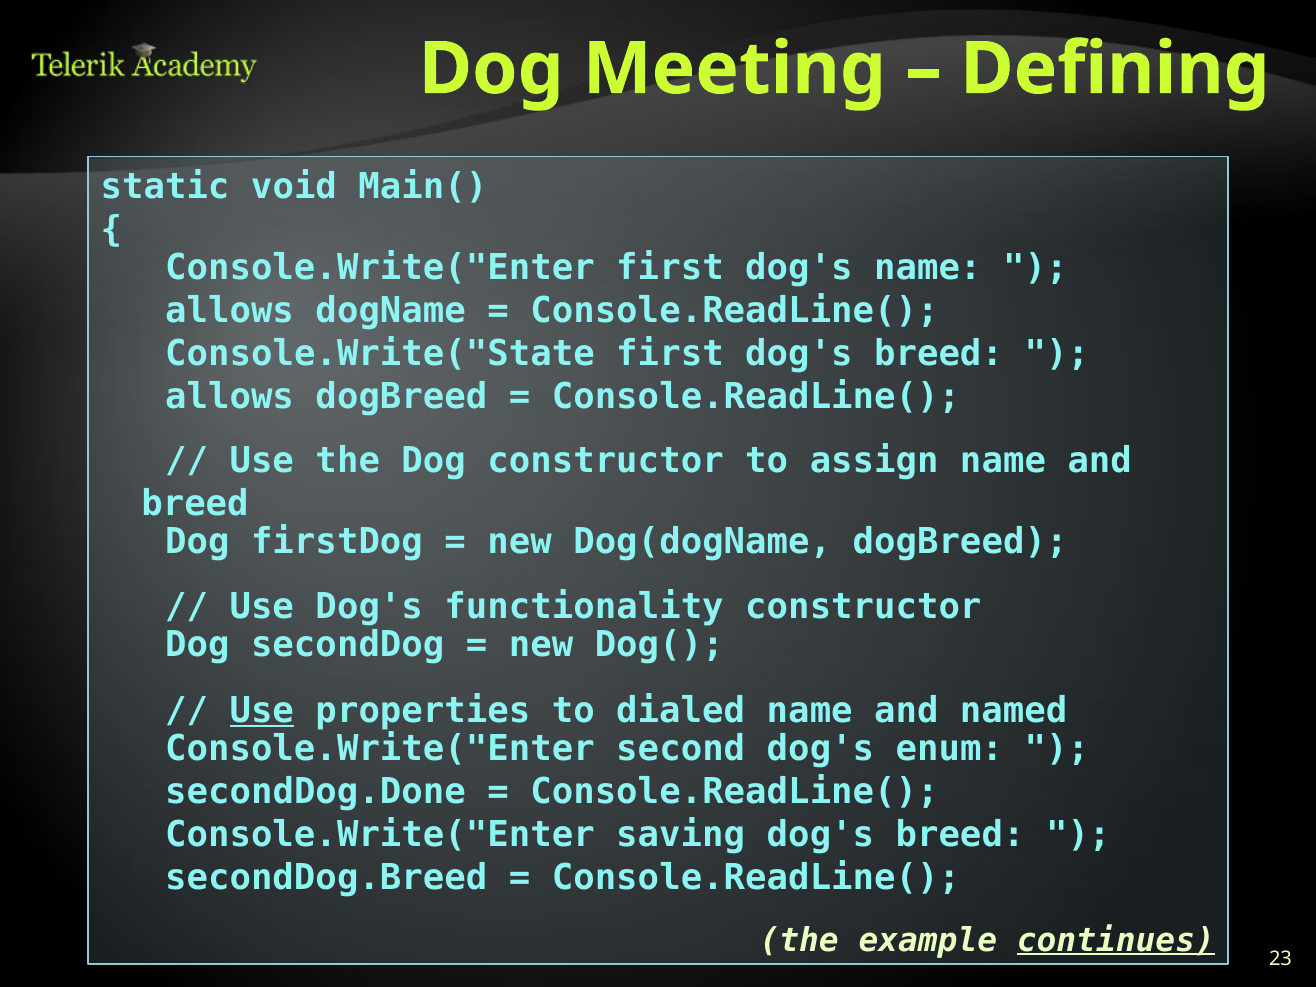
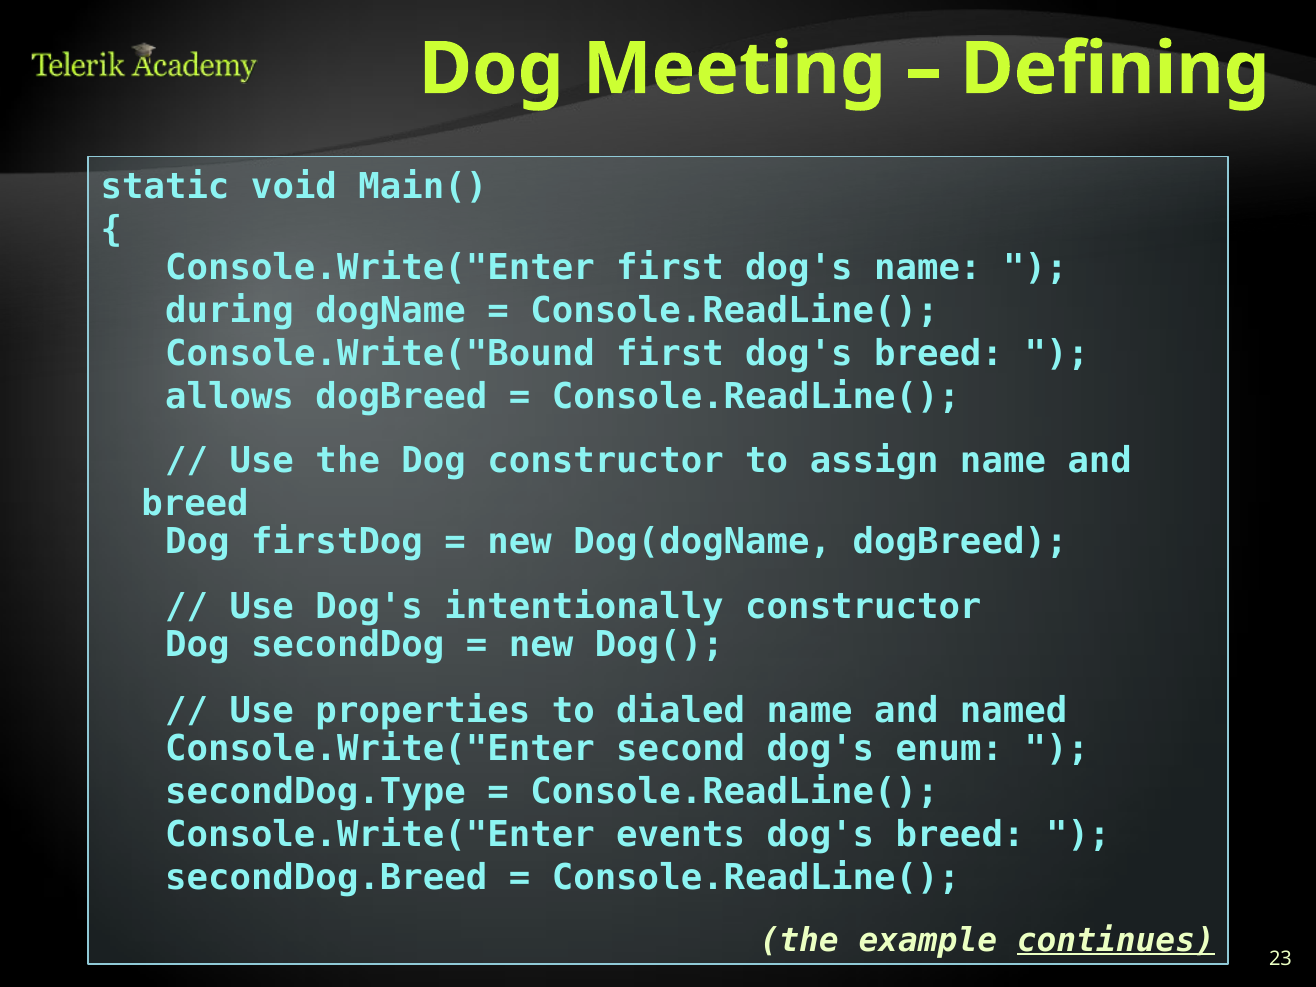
allows: allows -> during (230, 311)
Console.Write("State: Console.Write("State -> Console.Write("Bound (380, 354)
functionality: functionality -> intentionally (584, 607)
Use underline: present -> none (262, 710)
secondDog.Done: secondDog.Done -> secondDog.Type (315, 792)
saving: saving -> events (681, 835)
